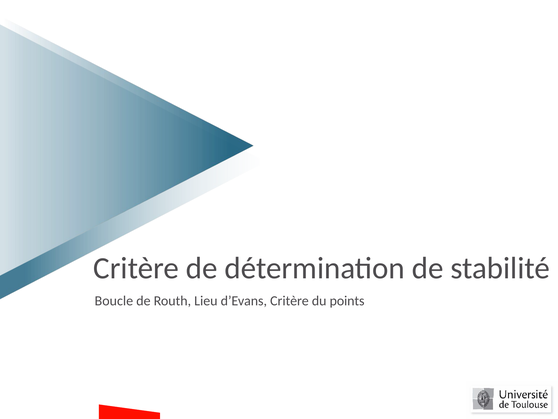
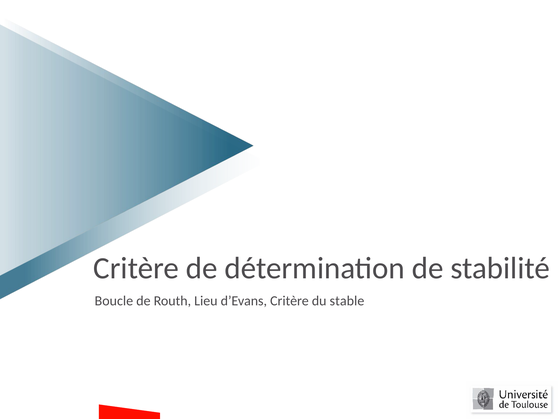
points: points -> stable (347, 300)
